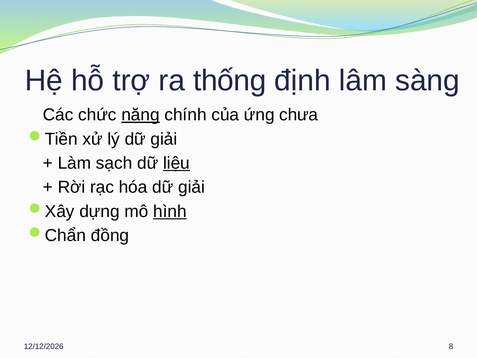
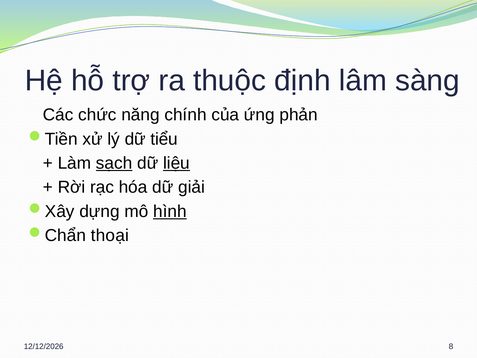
thống: thống -> thuộc (230, 81)
năng underline: present -> none (141, 115)
chưa: chưa -> phản (299, 115)
lý dữ giải: giải -> tiểu (164, 139)
sạch underline: none -> present (114, 163)
đồng: đồng -> thoại (110, 235)
